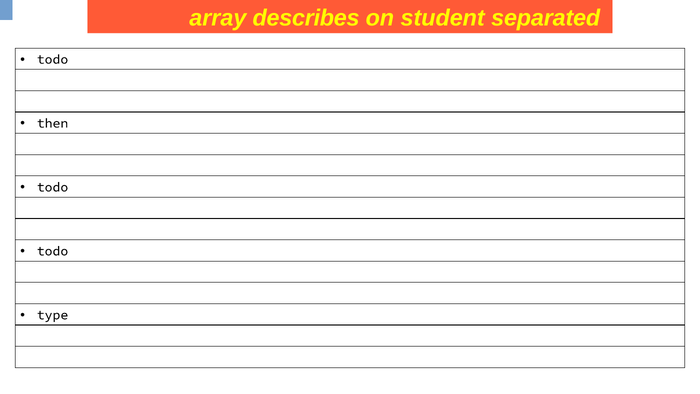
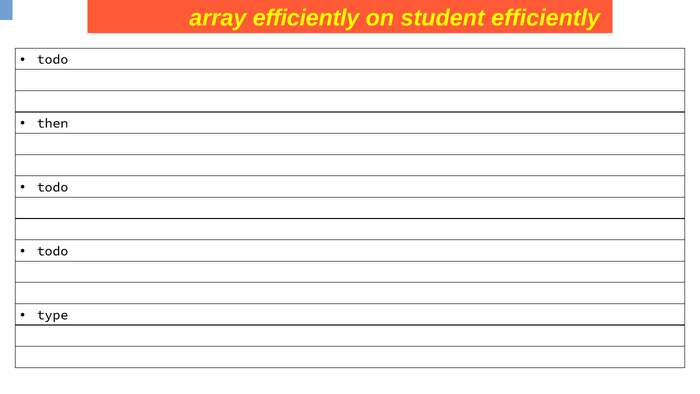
array describes: describes -> efficiently (306, 18)
student separated: separated -> efficiently (546, 18)
